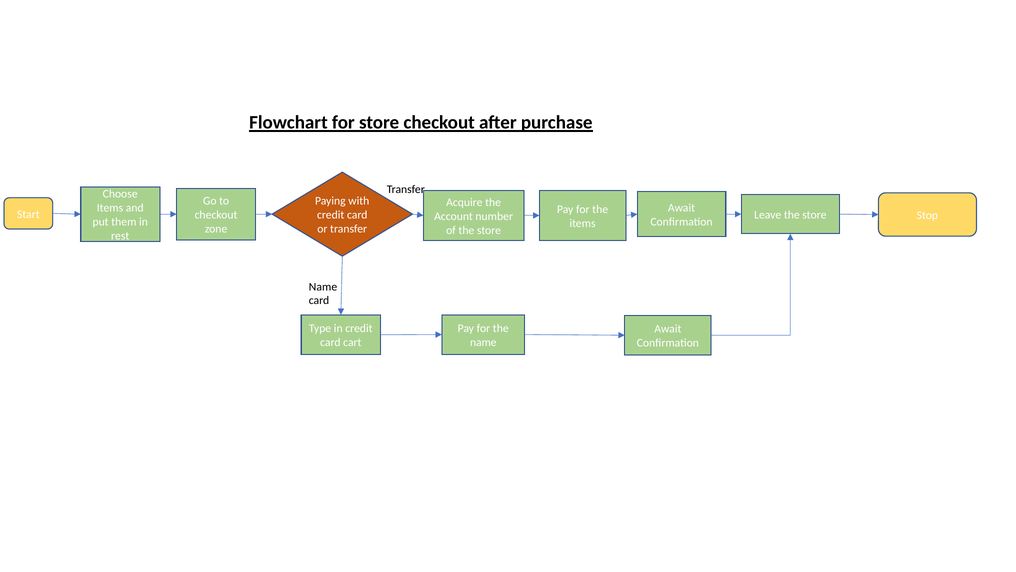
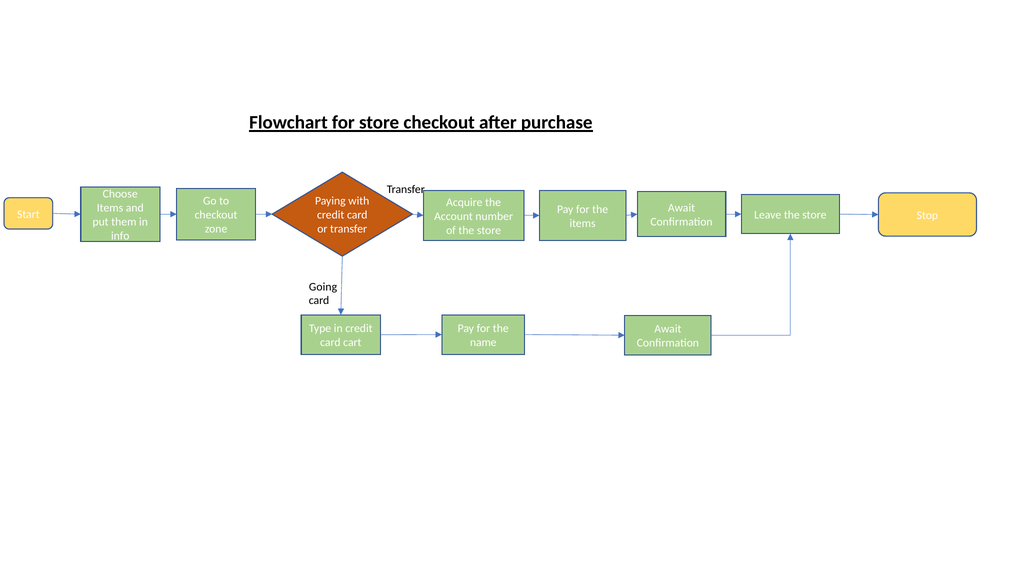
rest: rest -> info (120, 236)
Name: Name -> Going (323, 286)
